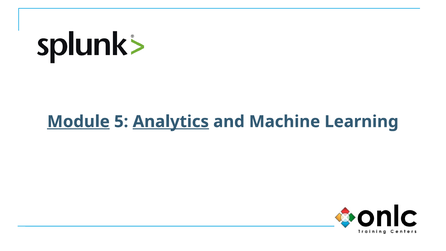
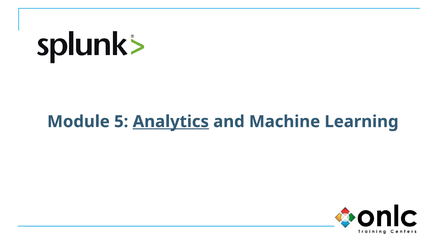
Module underline: present -> none (78, 122)
